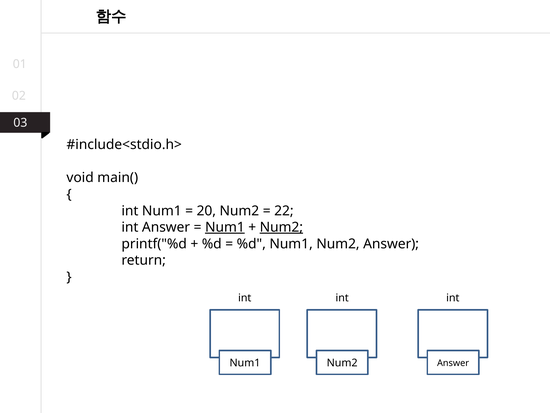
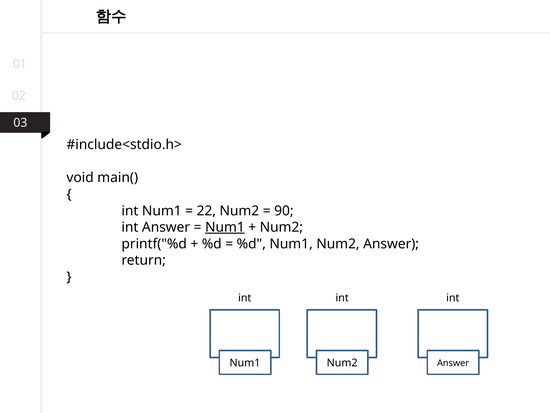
20: 20 -> 22 (206, 211)
22: 22 -> 90 (284, 211)
Num2 underline: present -> none (281, 227)
